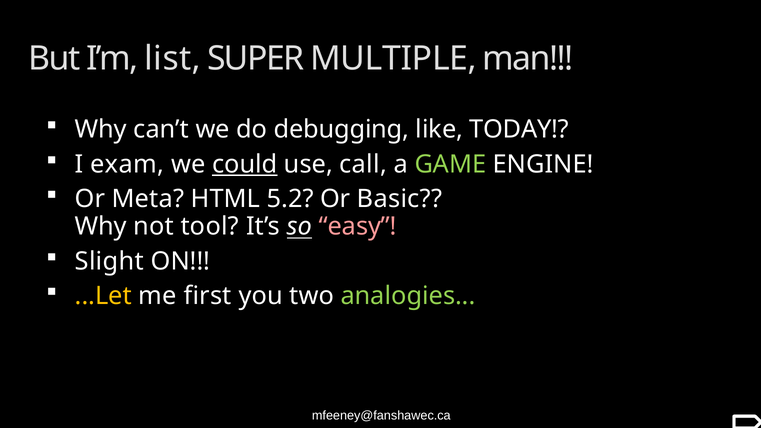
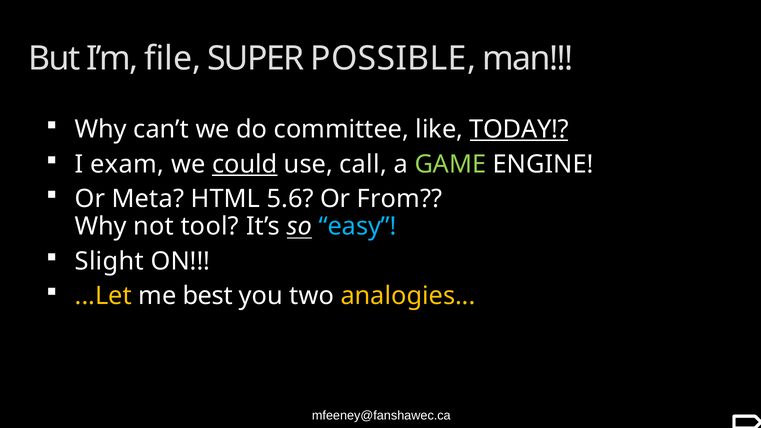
list: list -> file (173, 58)
MULTIPLE: MULTIPLE -> POSSIBLE (393, 58)
debugging: debugging -> committee (341, 130)
TODAY underline: none -> present (519, 130)
5.2: 5.2 -> 5.6 (290, 199)
Basic: Basic -> From (400, 199)
easy colour: pink -> light blue (358, 226)
first: first -> best (208, 296)
analogies colour: light green -> yellow (408, 296)
